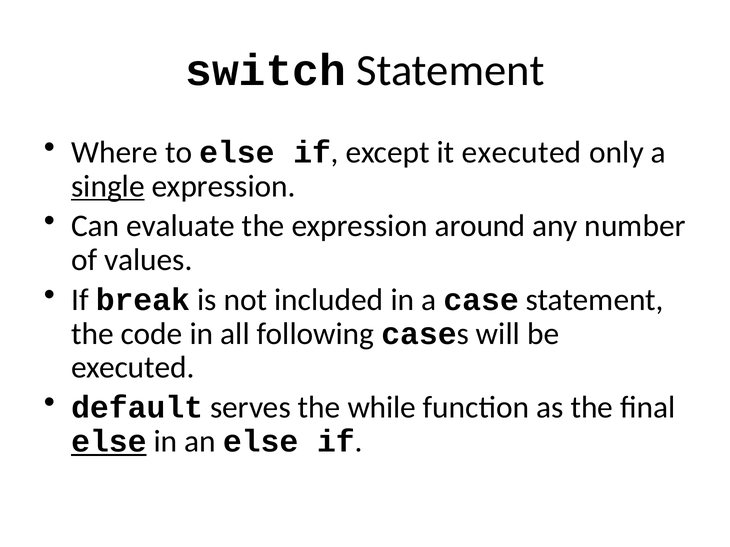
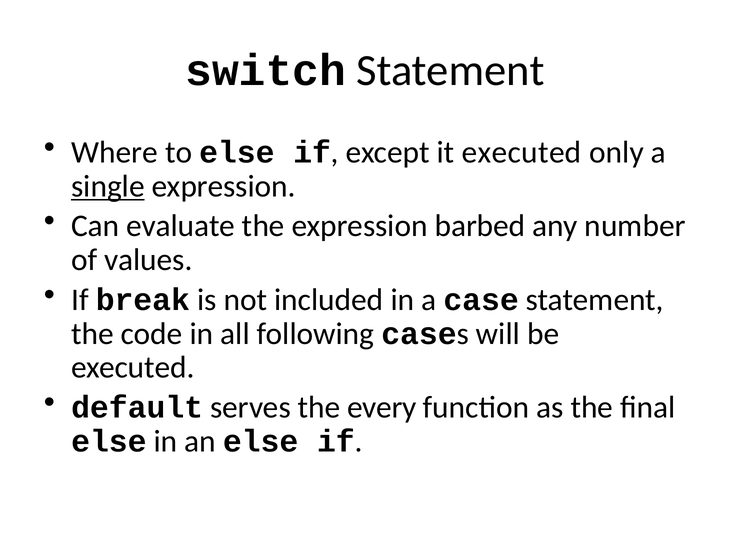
around: around -> barbed (480, 226)
while: while -> every (382, 408)
else underline: present -> none (109, 442)
